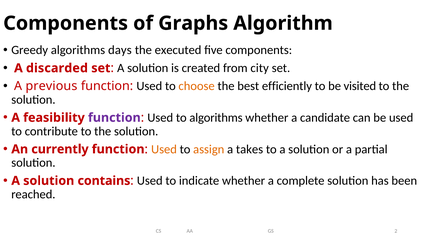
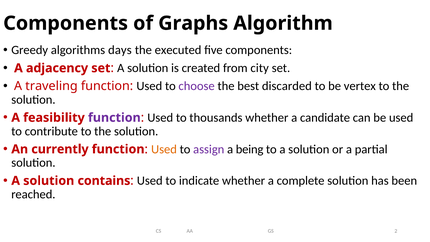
discarded: discarded -> adjacency (57, 68)
previous: previous -> traveling (52, 86)
choose colour: orange -> purple (197, 86)
efficiently: efficiently -> discarded (287, 86)
visited: visited -> vertex (360, 86)
to algorithms: algorithms -> thousands (216, 118)
assign colour: orange -> purple (209, 149)
takes: takes -> being (250, 149)
